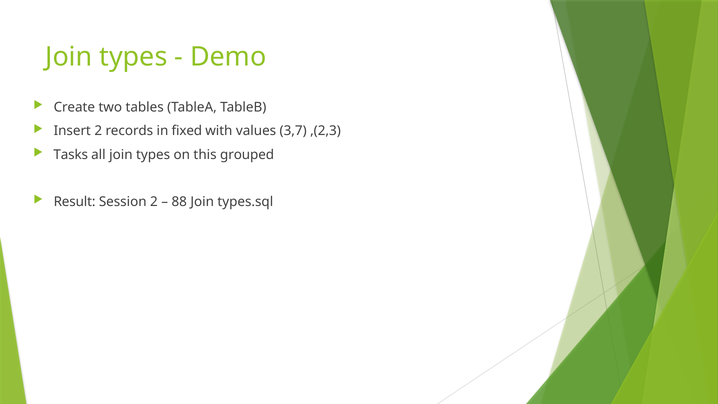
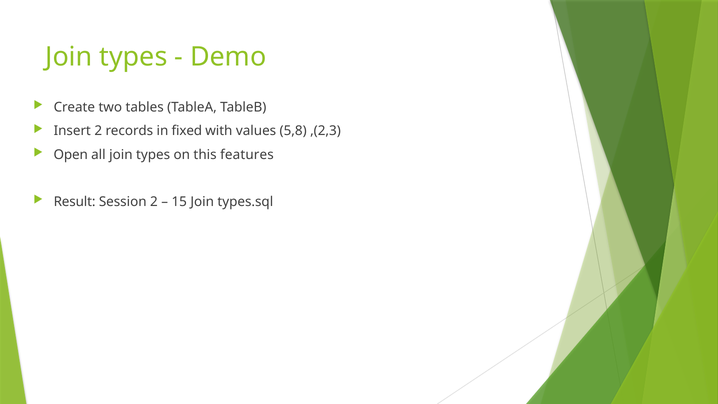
3,7: 3,7 -> 5,8 (293, 131)
Tasks: Tasks -> Open (71, 155)
grouped: grouped -> features (247, 155)
88: 88 -> 15 (179, 202)
